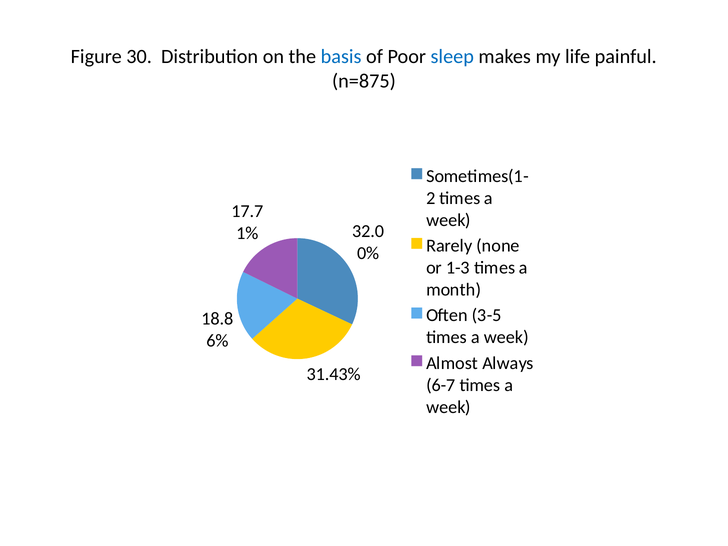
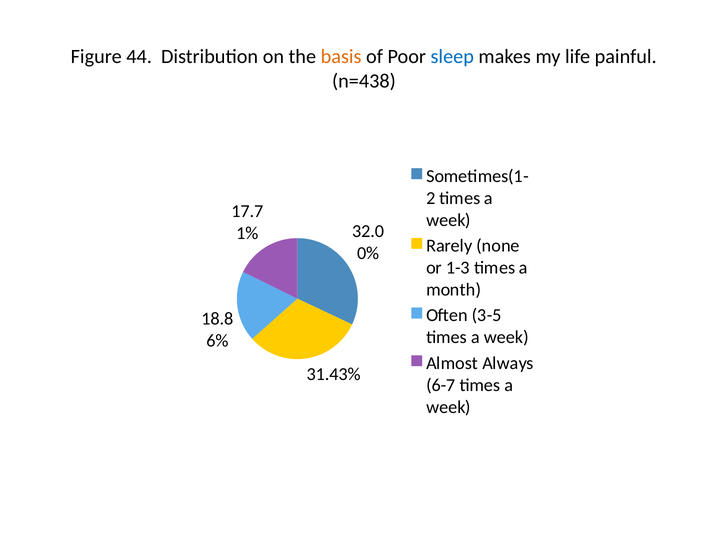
30: 30 -> 44 (139, 57)
basis colour: blue -> orange (341, 57)
n=875: n=875 -> n=438 (364, 81)
